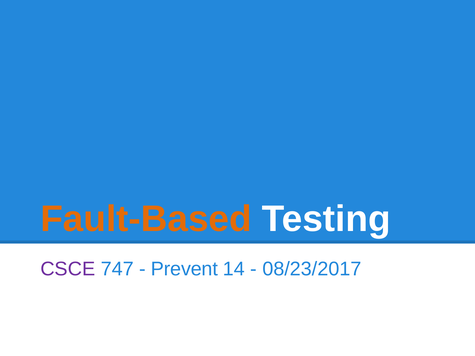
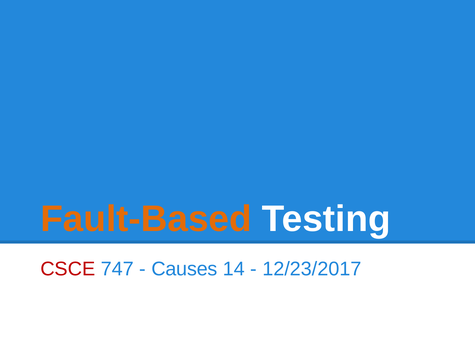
CSCE colour: purple -> red (68, 269)
Prevent: Prevent -> Causes (184, 269)
08/23/2017: 08/23/2017 -> 12/23/2017 (312, 269)
